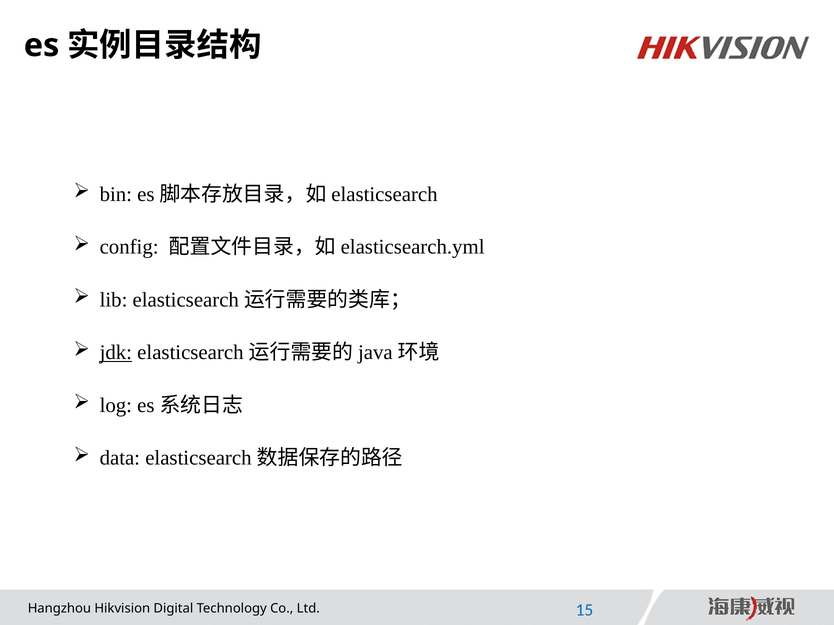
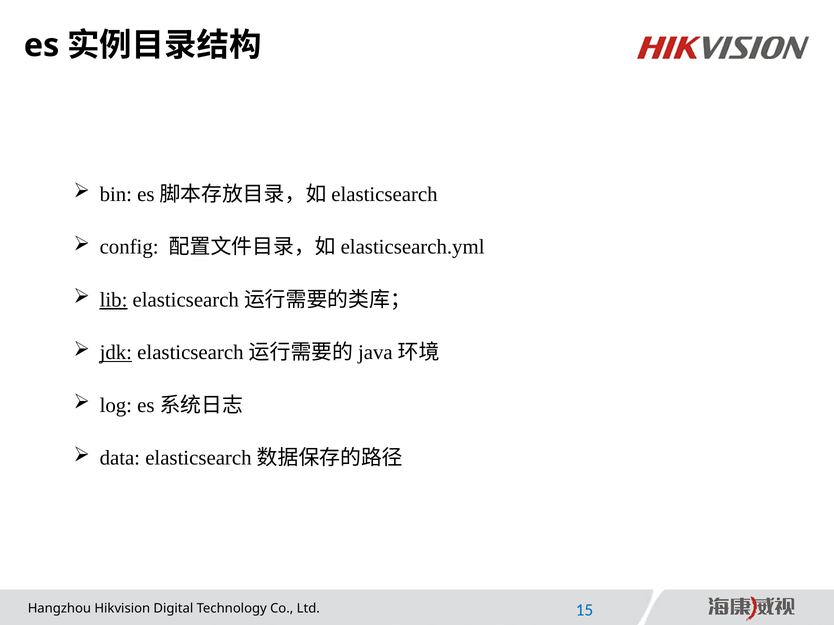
lib underline: none -> present (114, 300)
